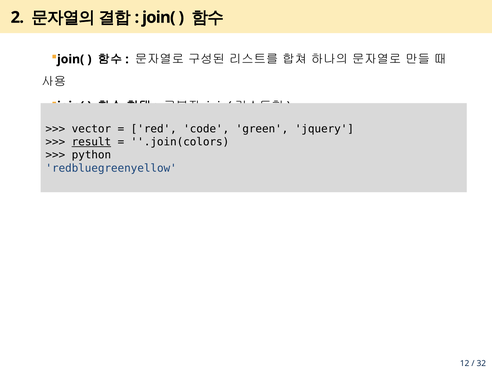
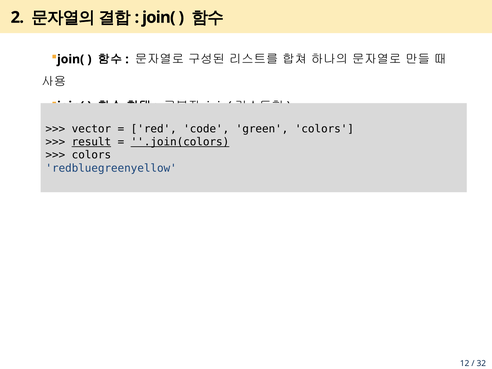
green jquery: jquery -> colors (324, 129)
.join(colors underline: none -> present (180, 142)
python: python -> colors (91, 155)
